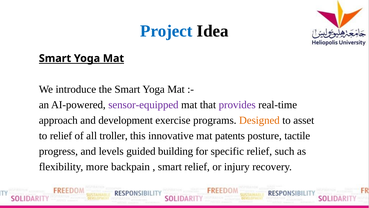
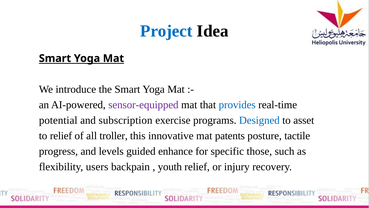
provides colour: purple -> blue (237, 105)
approach: approach -> potential (58, 120)
development: development -> subscription (126, 120)
Designed colour: orange -> blue (259, 120)
building: building -> enhance (176, 151)
specific relief: relief -> those (259, 151)
more: more -> users (97, 166)
smart: smart -> youth (170, 166)
